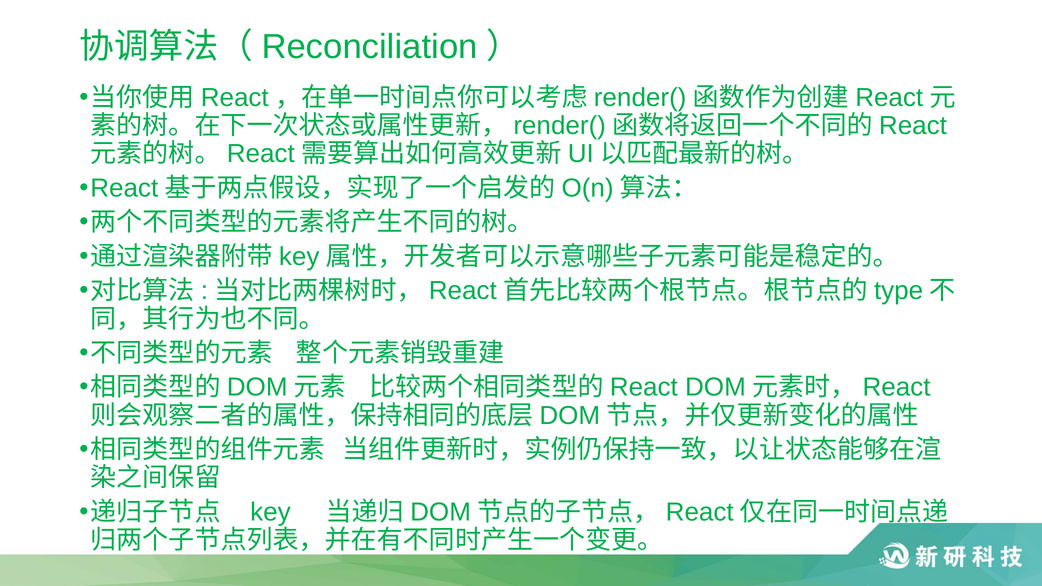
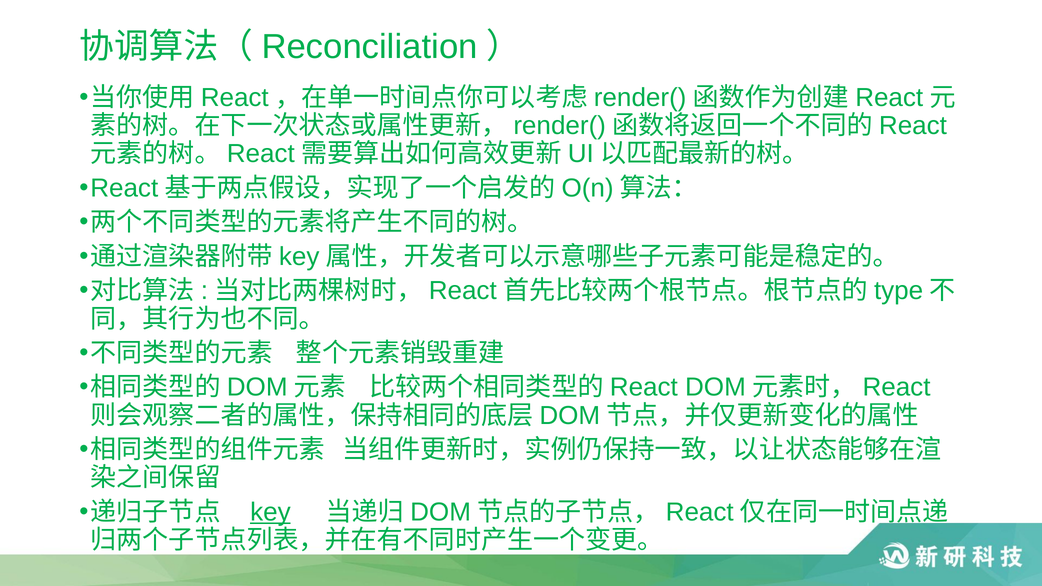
key underline: none -> present (270, 512)
